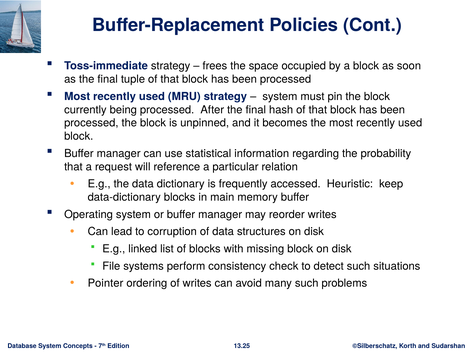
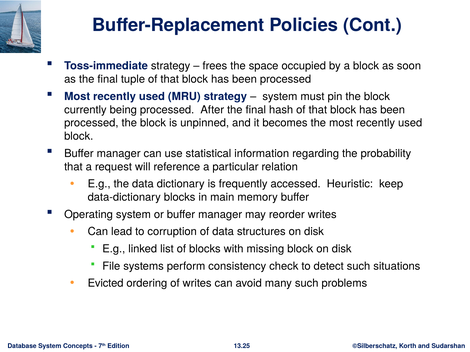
Pointer: Pointer -> Evicted (106, 284)
